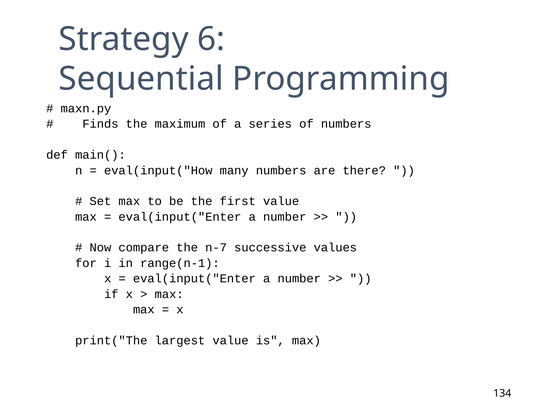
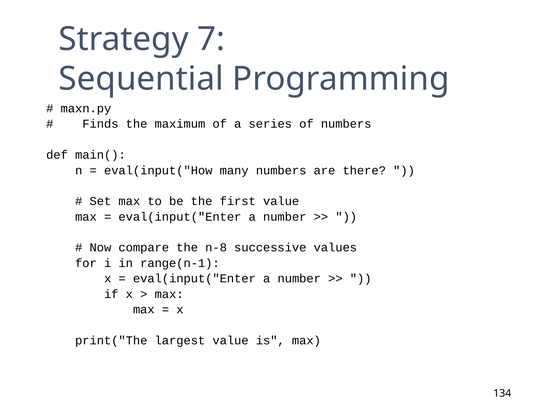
6: 6 -> 7 (211, 39)
n-7: n-7 -> n-8 (216, 248)
